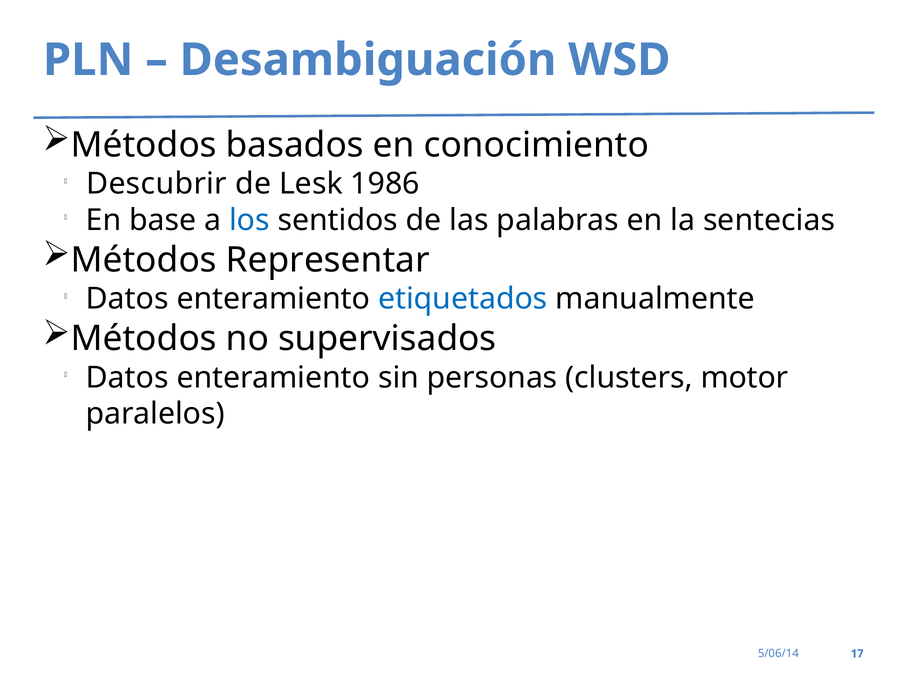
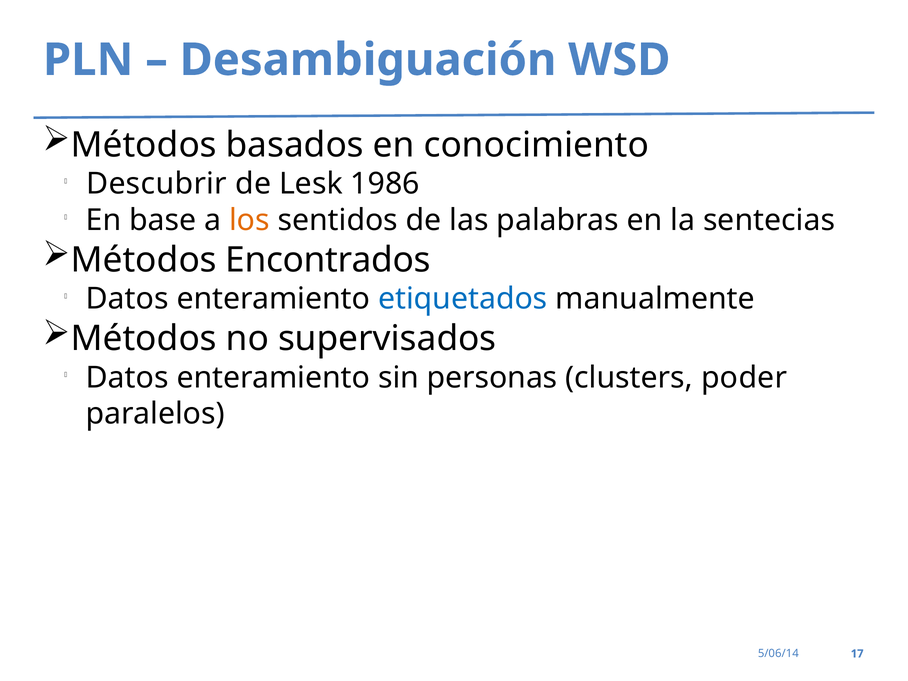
los colour: blue -> orange (249, 220)
Representar: Representar -> Encontrados (328, 260)
motor: motor -> poder (744, 378)
